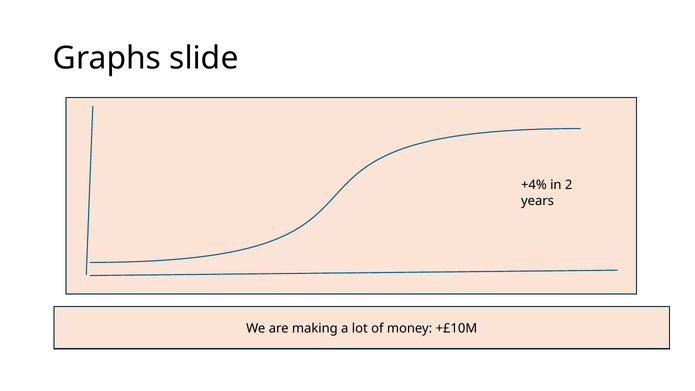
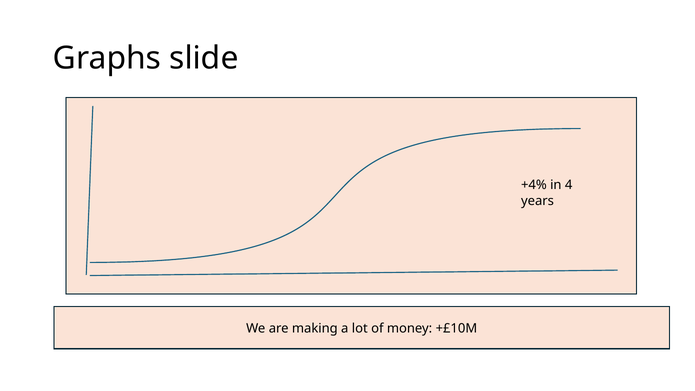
2: 2 -> 4 (569, 185)
